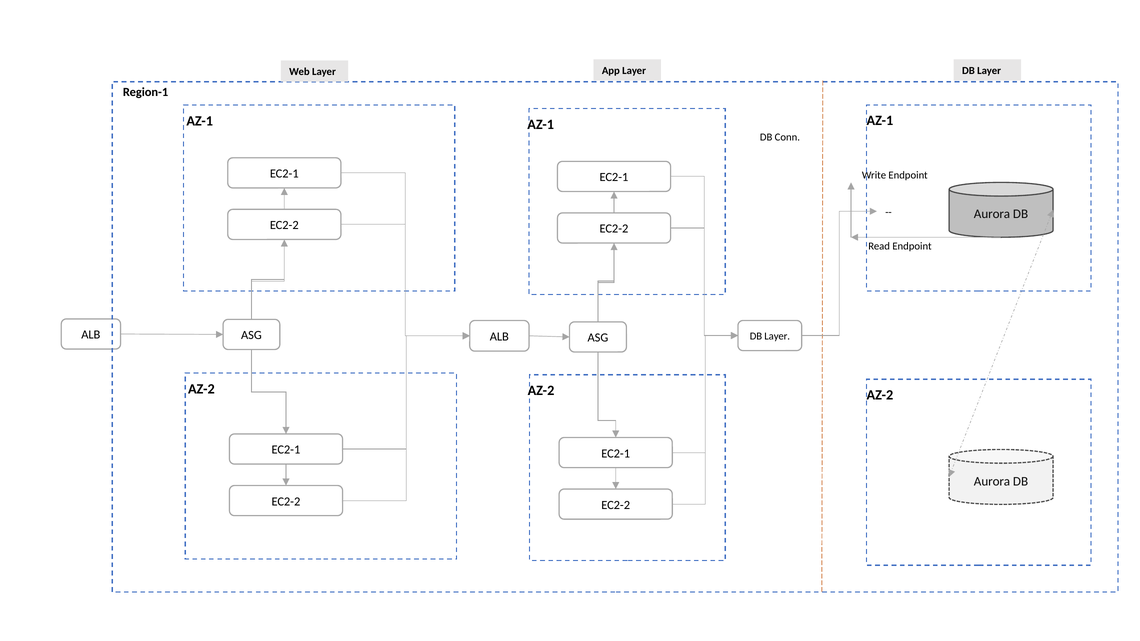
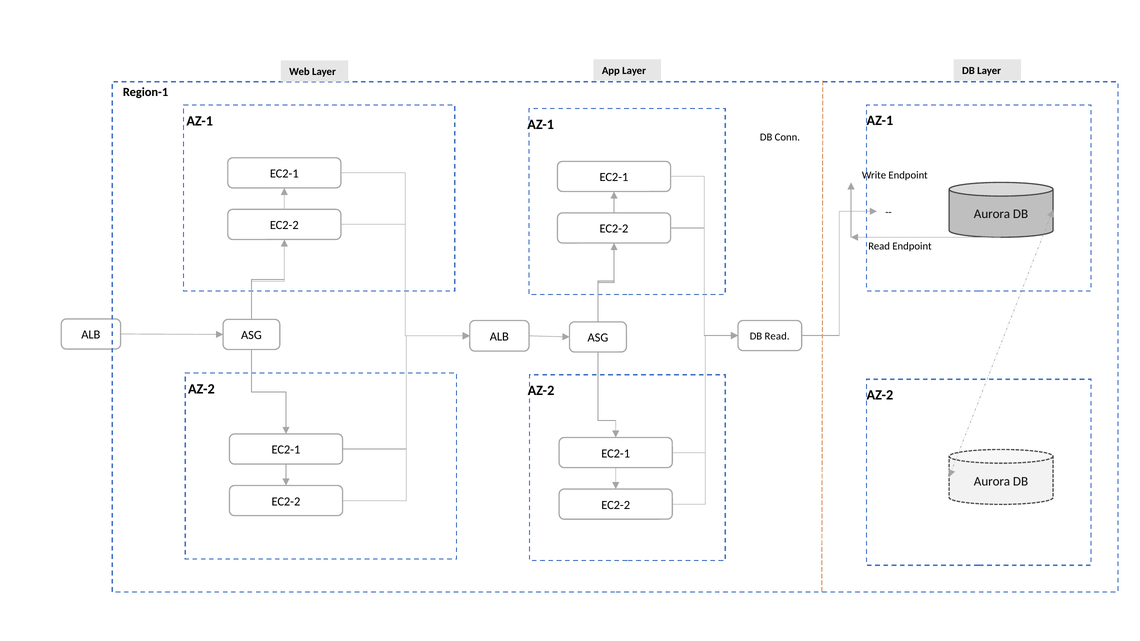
ALB DB Layer: Layer -> Read (777, 336)
